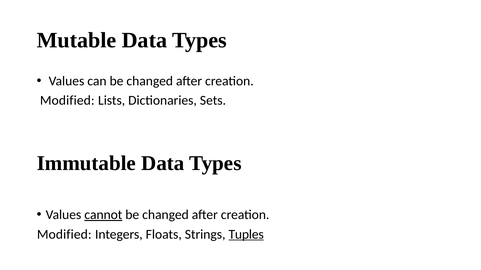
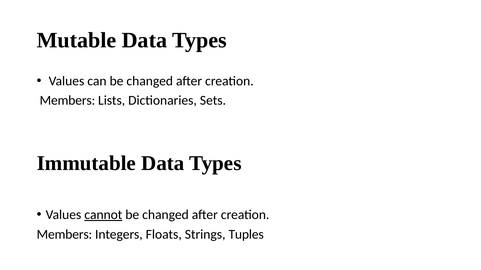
Modified: Modified -> Members (67, 101)
Modified: Modified -> Members (64, 235)
Tuples underline: present -> none (246, 235)
